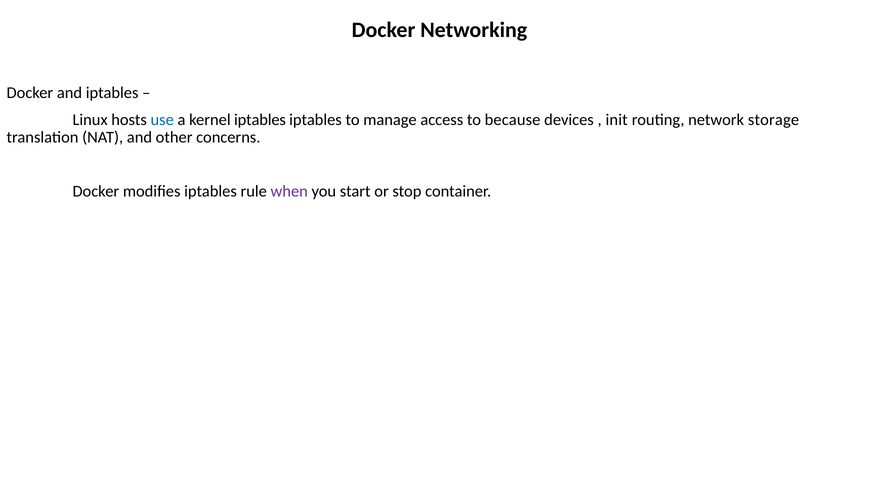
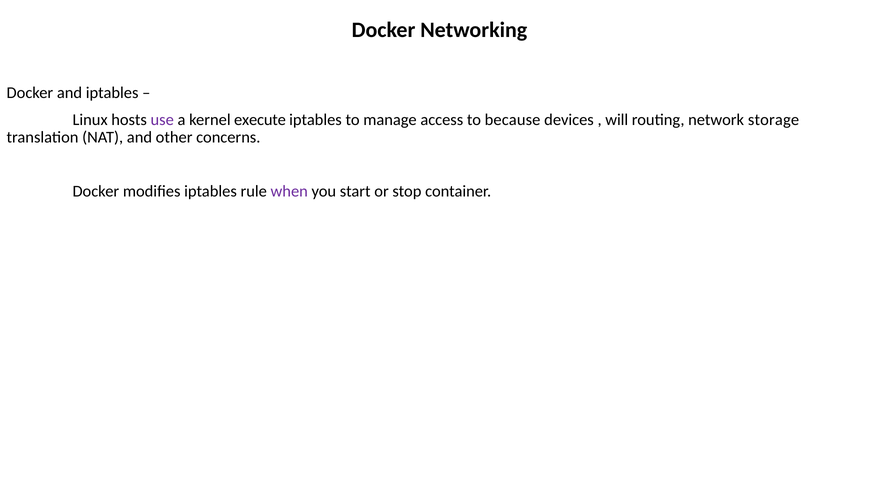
use colour: blue -> purple (162, 120)
kernel iptables: iptables -> execute (260, 120)
init: init -> will (617, 120)
